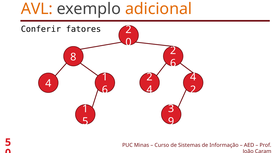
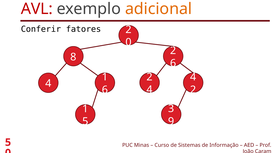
AVL colour: orange -> red (37, 9)
